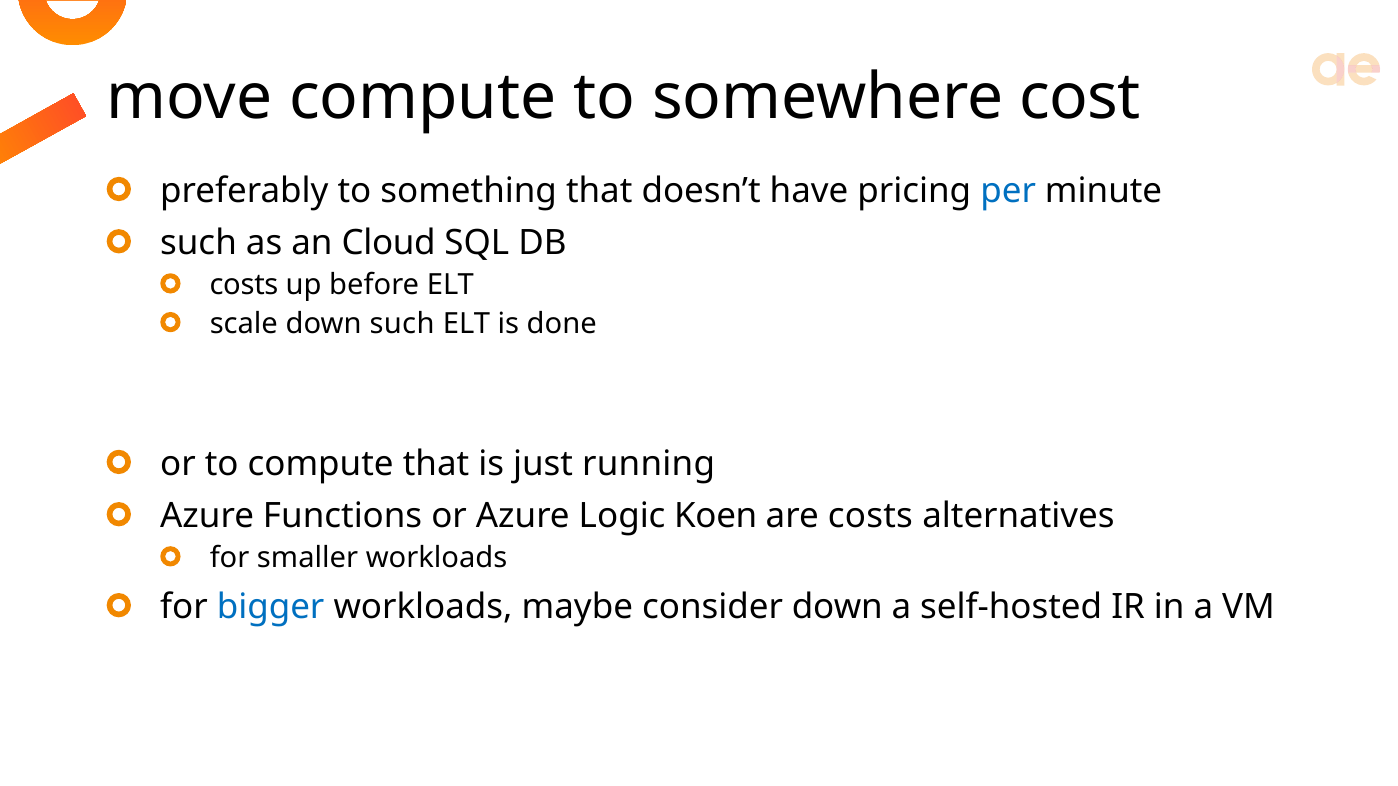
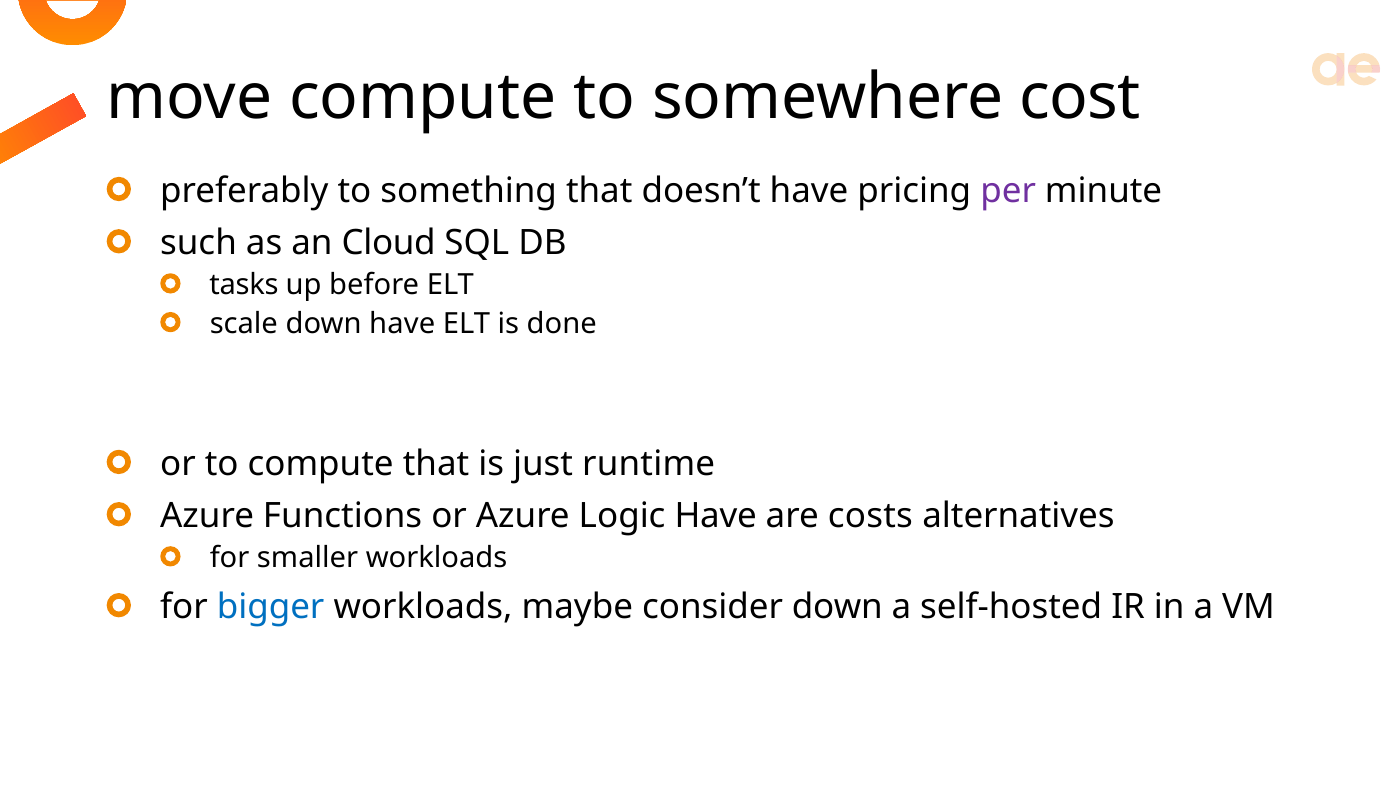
per colour: blue -> purple (1008, 191)
costs: costs -> tasks (244, 285)
down such: such -> have (402, 324)
running: running -> runtime (649, 464)
Logic Koen: Koen -> Have (716, 516)
